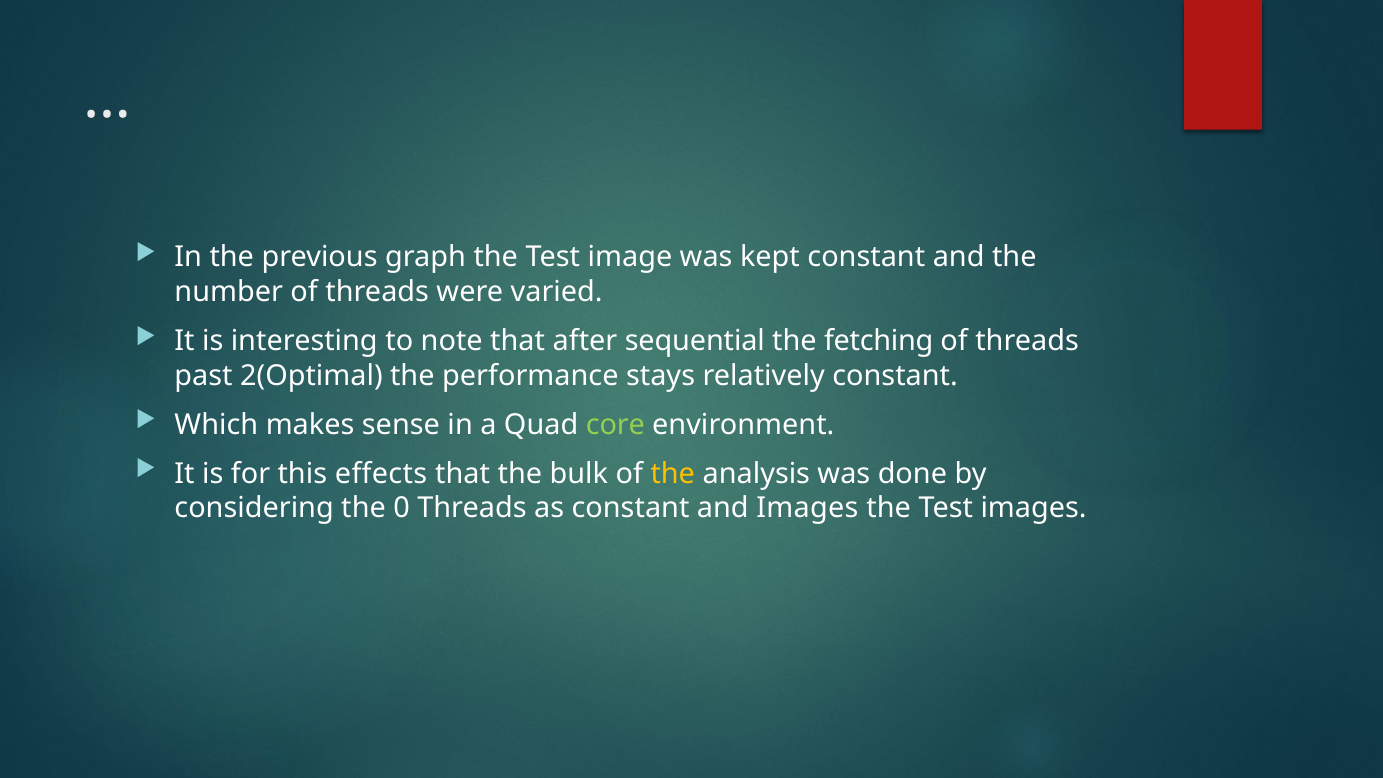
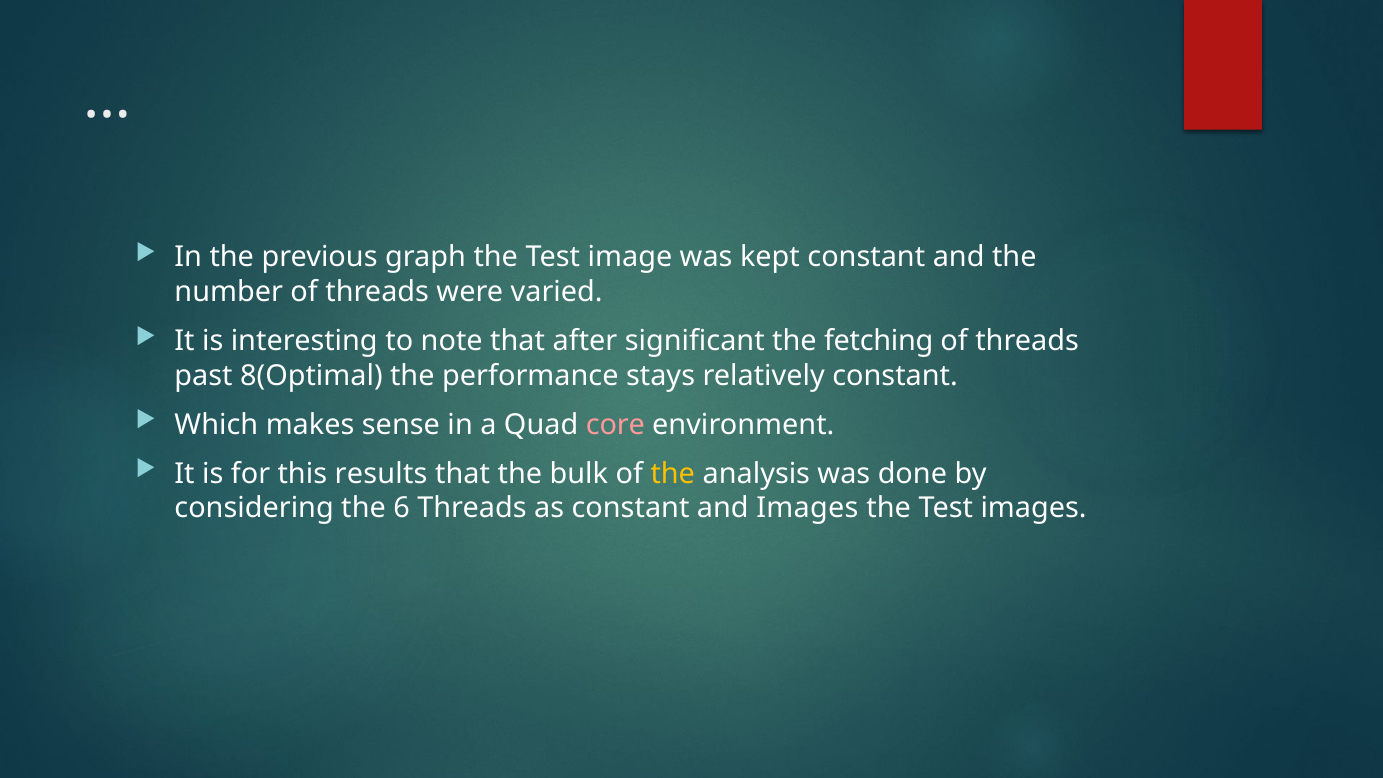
sequential: sequential -> significant (695, 341)
2(Optimal: 2(Optimal -> 8(Optimal (311, 376)
core colour: light green -> pink (615, 425)
effects: effects -> results (381, 474)
0: 0 -> 6 (402, 508)
